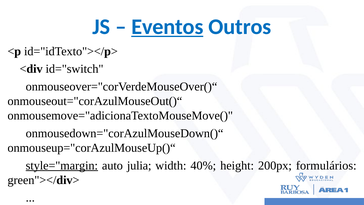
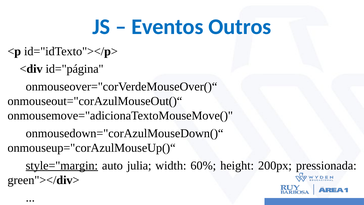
Eventos underline: present -> none (167, 27)
id="switch: id="switch -> id="página (75, 69)
40%: 40% -> 60% (203, 165)
formulários: formulários -> pressionada (326, 165)
